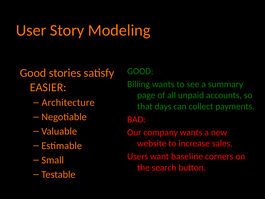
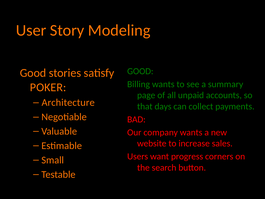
EASIER: EASIER -> POKER (48, 87)
baseline: baseline -> progress (187, 156)
